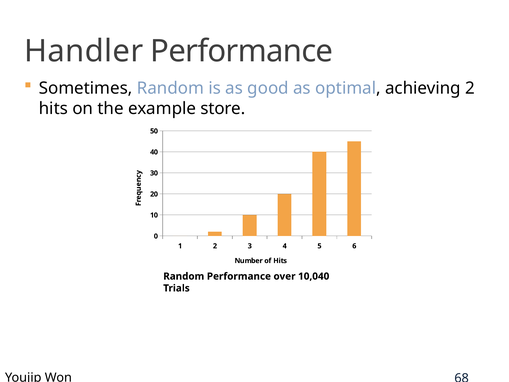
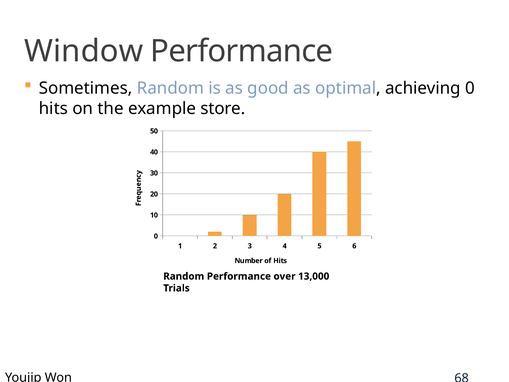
Handler: Handler -> Window (84, 51)
achieving 2: 2 -> 0 (470, 88)
10,040: 10,040 -> 13,000 (314, 276)
